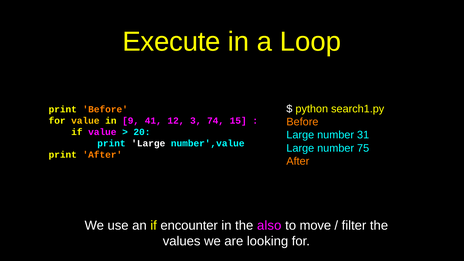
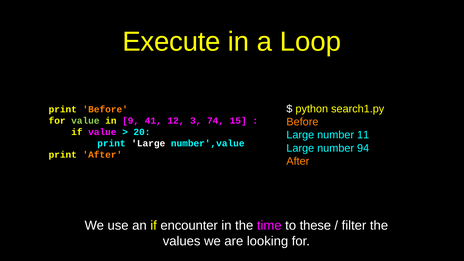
value colour: yellow -> light green (85, 121)
31: 31 -> 11 (363, 135)
75: 75 -> 94 (363, 148)
also: also -> time (269, 226)
move: move -> these (315, 226)
